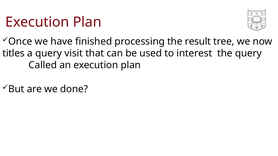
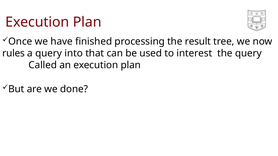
titles: titles -> rules (14, 53)
visit: visit -> into (74, 53)
